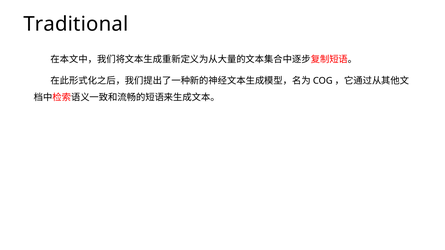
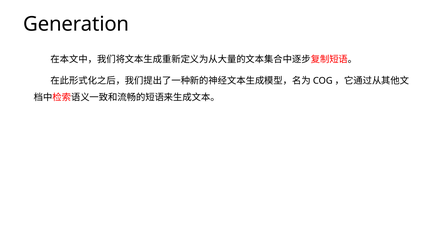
Traditional: Traditional -> Generation (76, 24)
